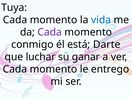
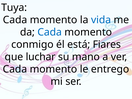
Cada colour: purple -> blue (50, 32)
Darte: Darte -> Fiares (107, 44)
ganar: ganar -> mano (86, 57)
